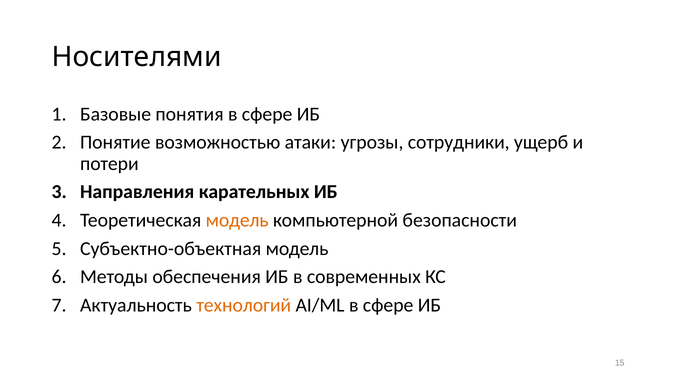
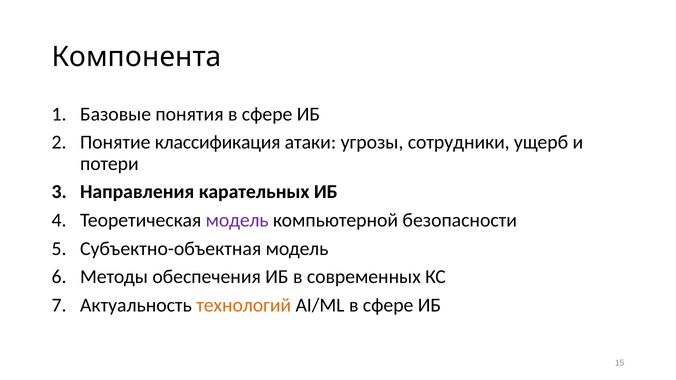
Носителями: Носителями -> Компонента (137, 57)
возможностью: возможностью -> классификация (218, 143)
модель colour: orange -> purple (237, 220)
